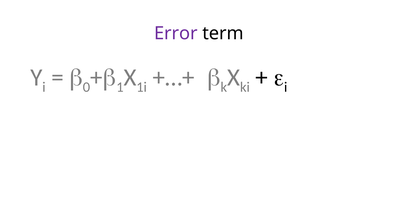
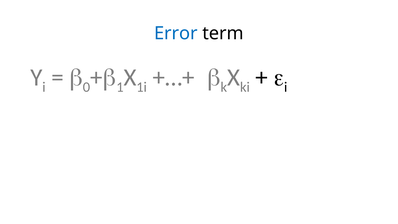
Error colour: purple -> blue (176, 33)
